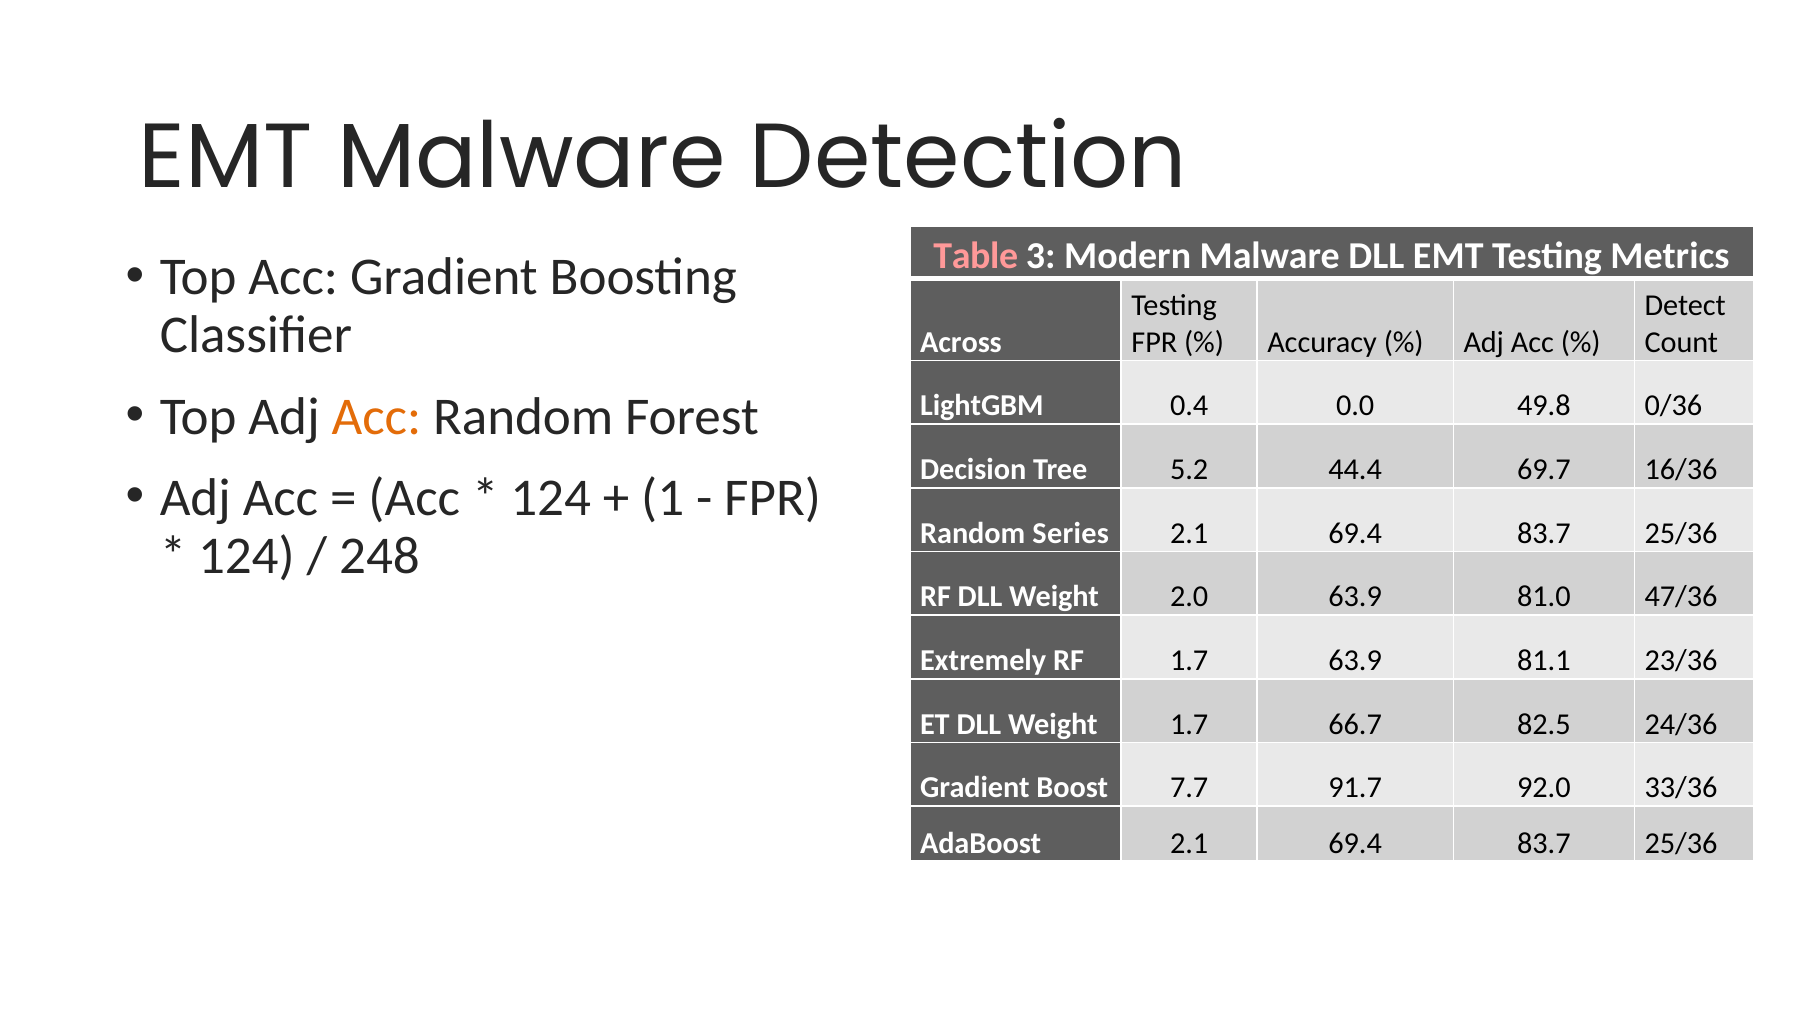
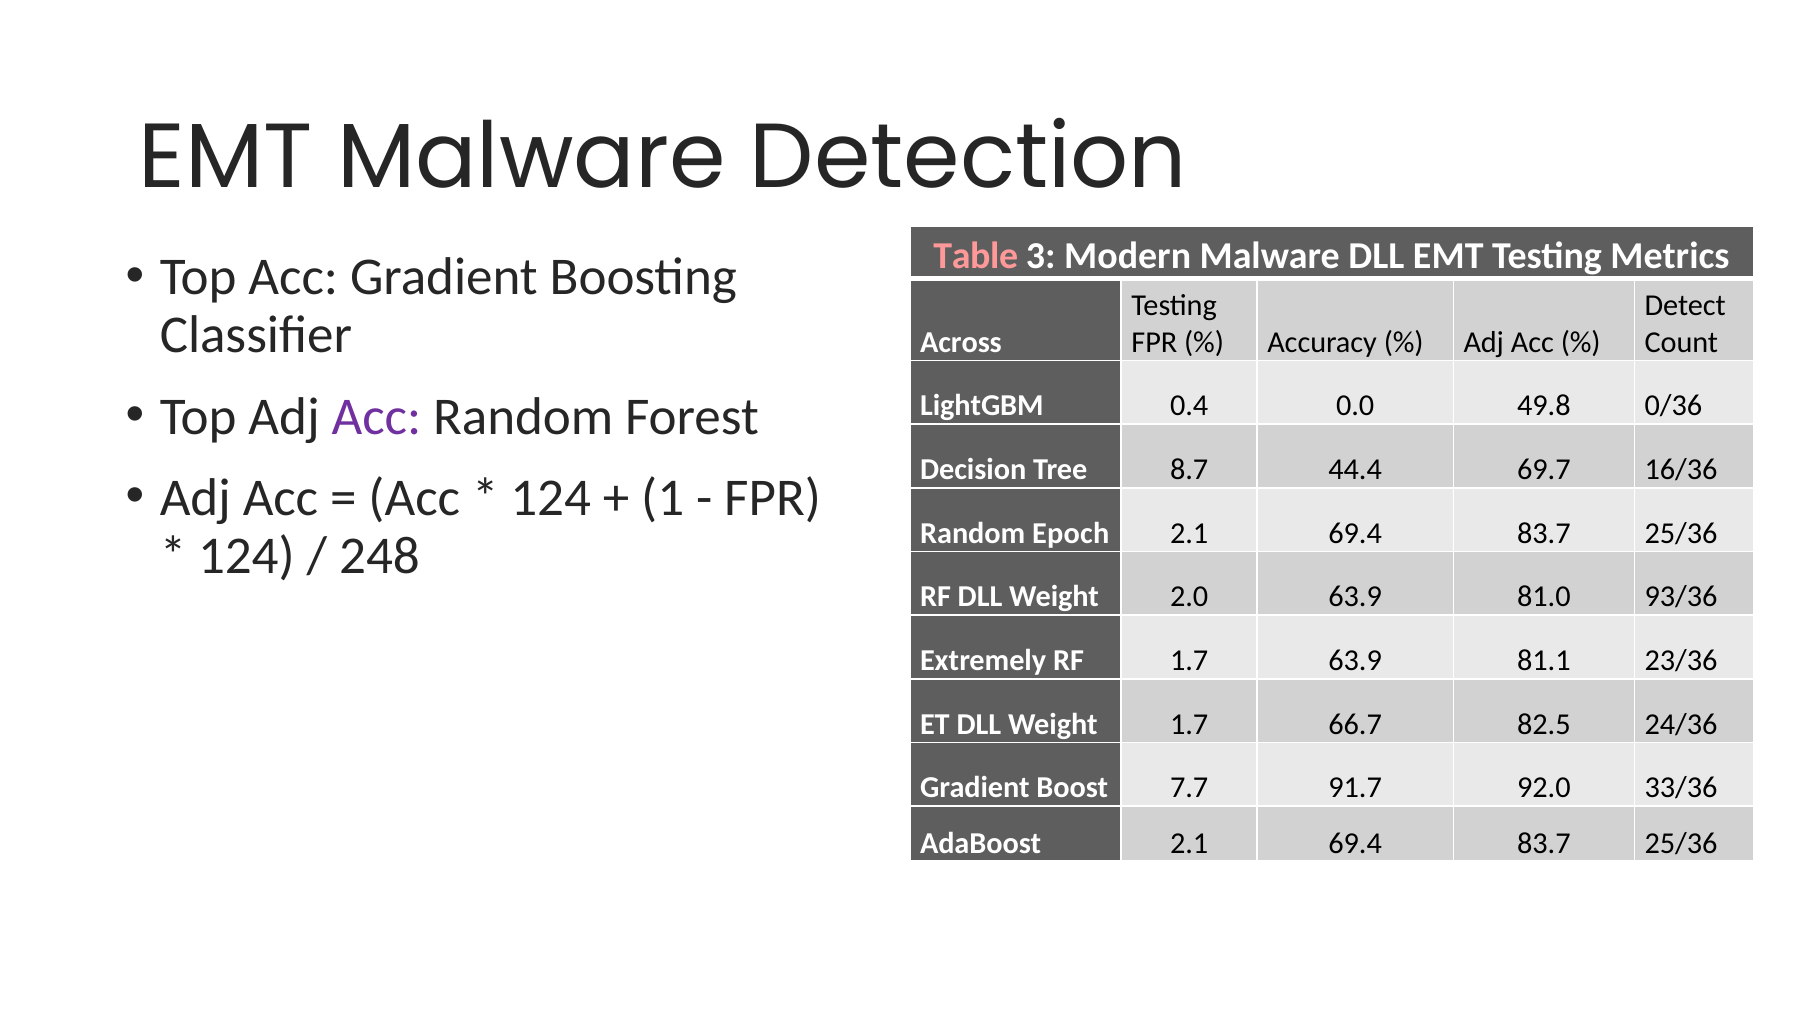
Acc colour: orange -> purple (376, 416)
5.2: 5.2 -> 8.7 (1189, 470)
Series: Series -> Epoch (1071, 533)
47/36: 47/36 -> 93/36 (1681, 597)
